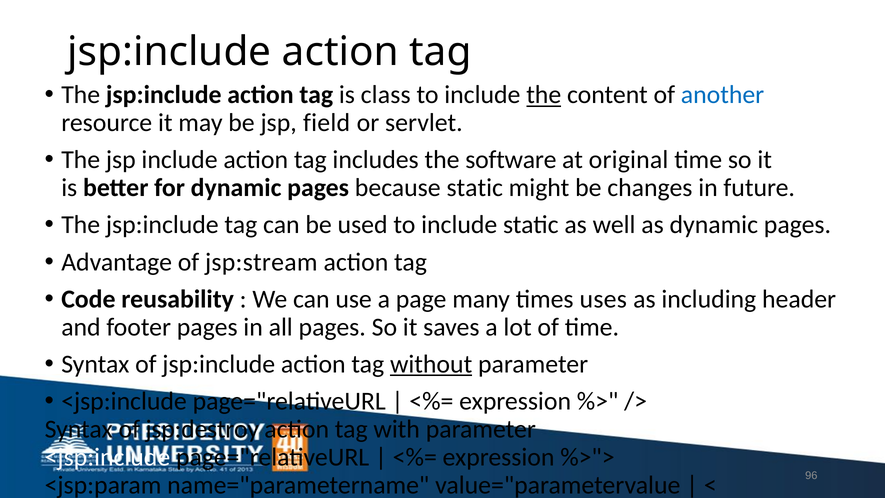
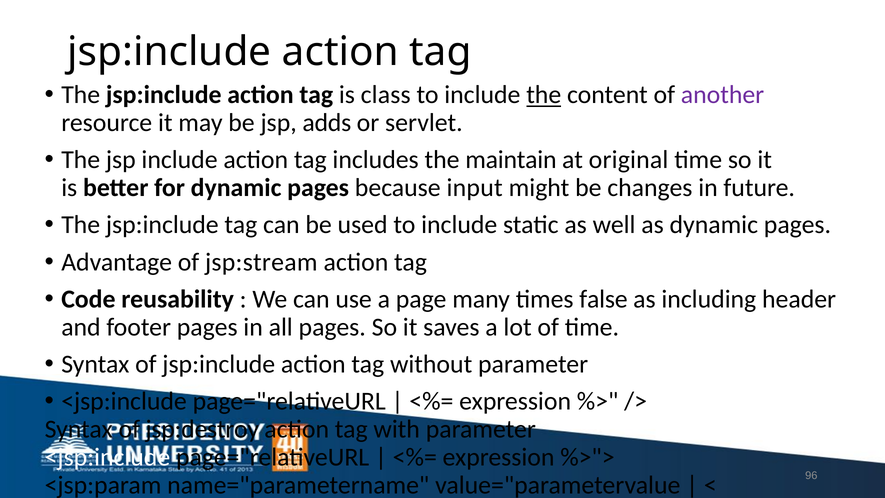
another colour: blue -> purple (723, 95)
field: field -> adds (327, 123)
software: software -> maintain (511, 160)
because static: static -> input (475, 188)
uses: uses -> false (603, 299)
without underline: present -> none (431, 364)
